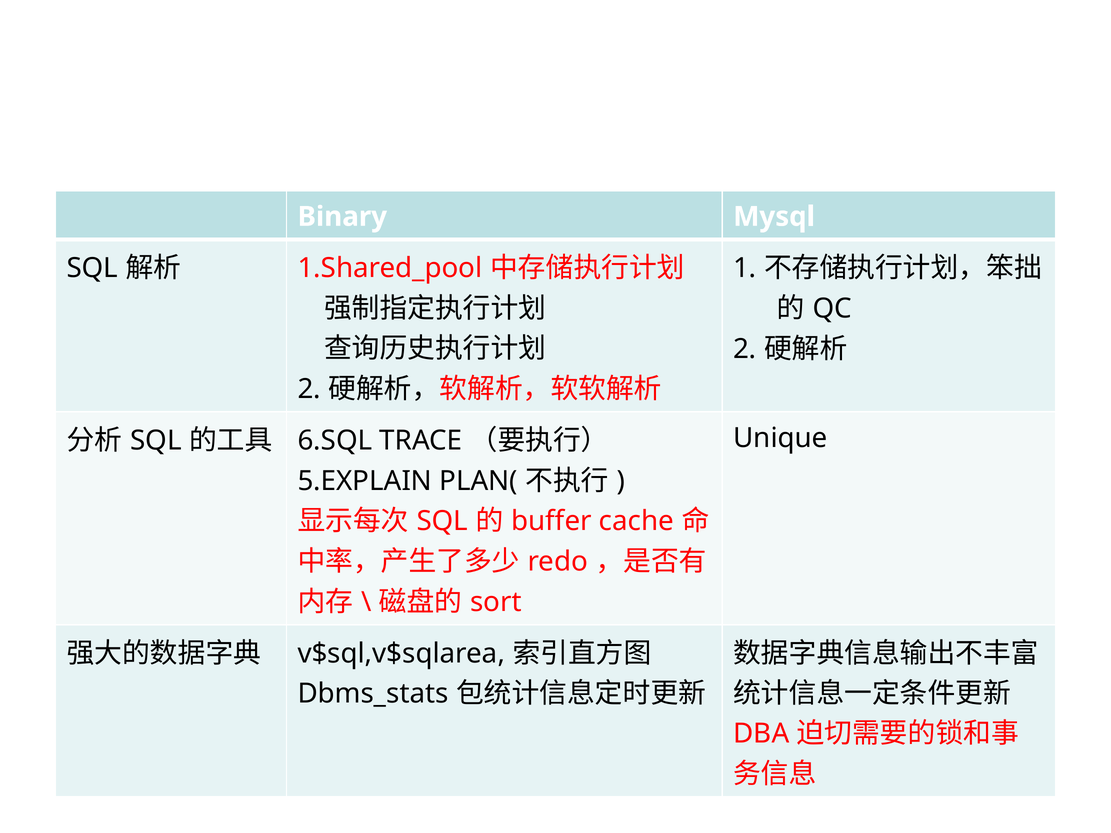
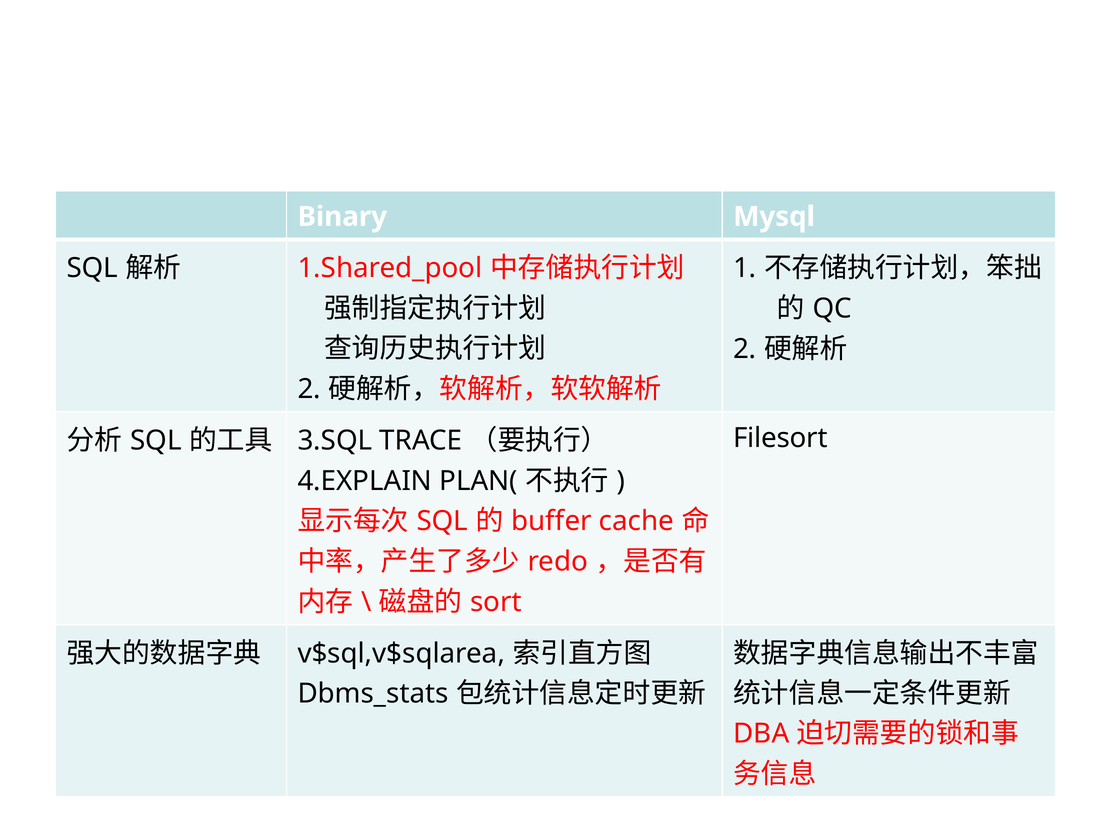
6.SQL: 6.SQL -> 3.SQL (335, 441)
Unique: Unique -> Filesort (780, 438)
5.EXPLAIN: 5.EXPLAIN -> 4.EXPLAIN (365, 481)
